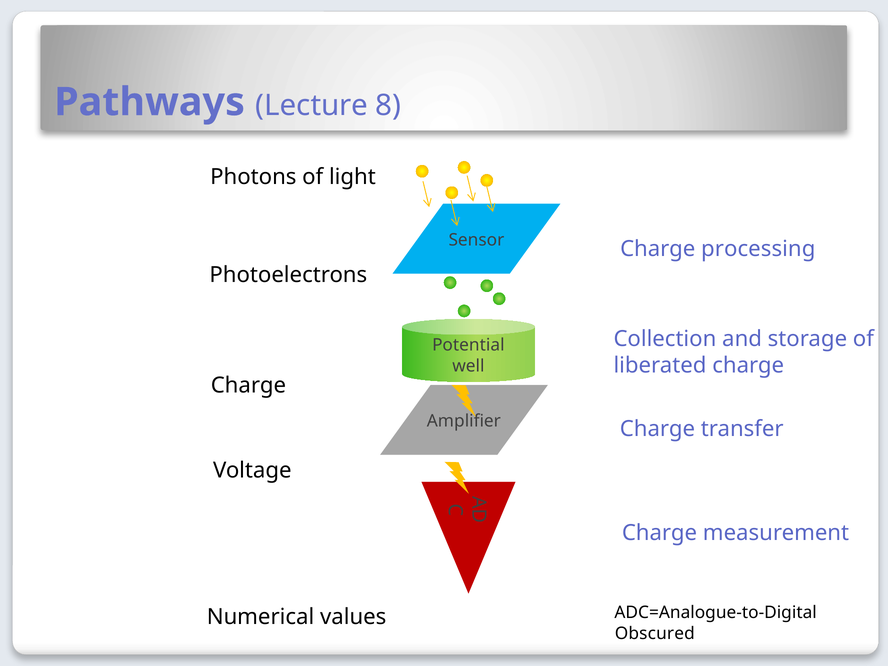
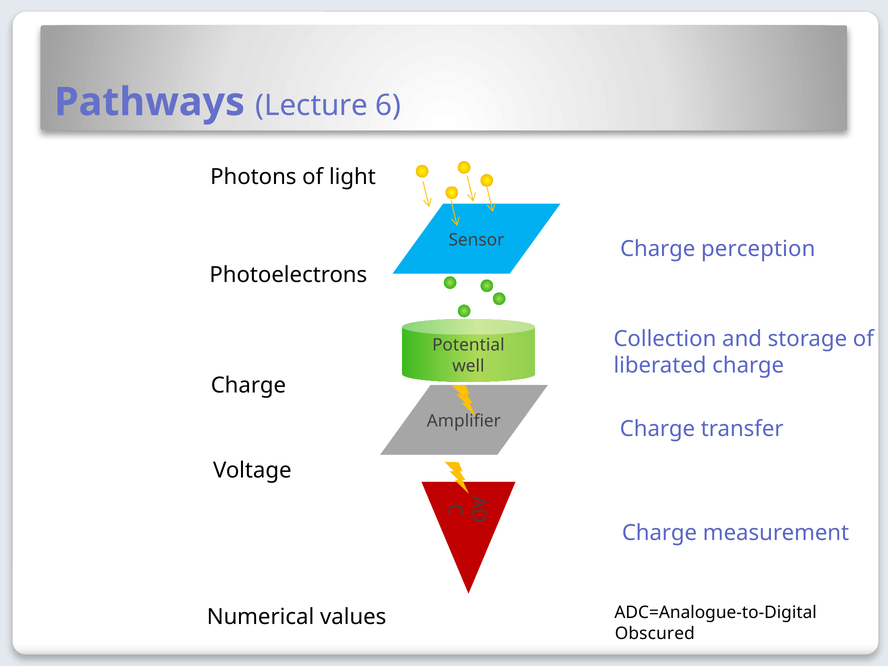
8: 8 -> 6 (388, 105)
processing: processing -> perception (758, 249)
